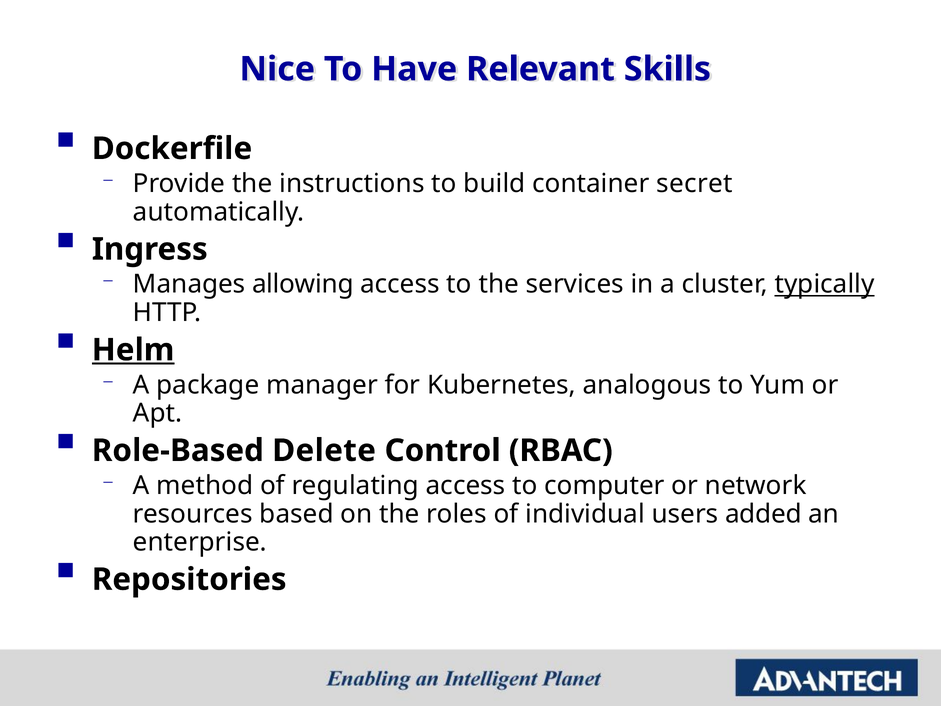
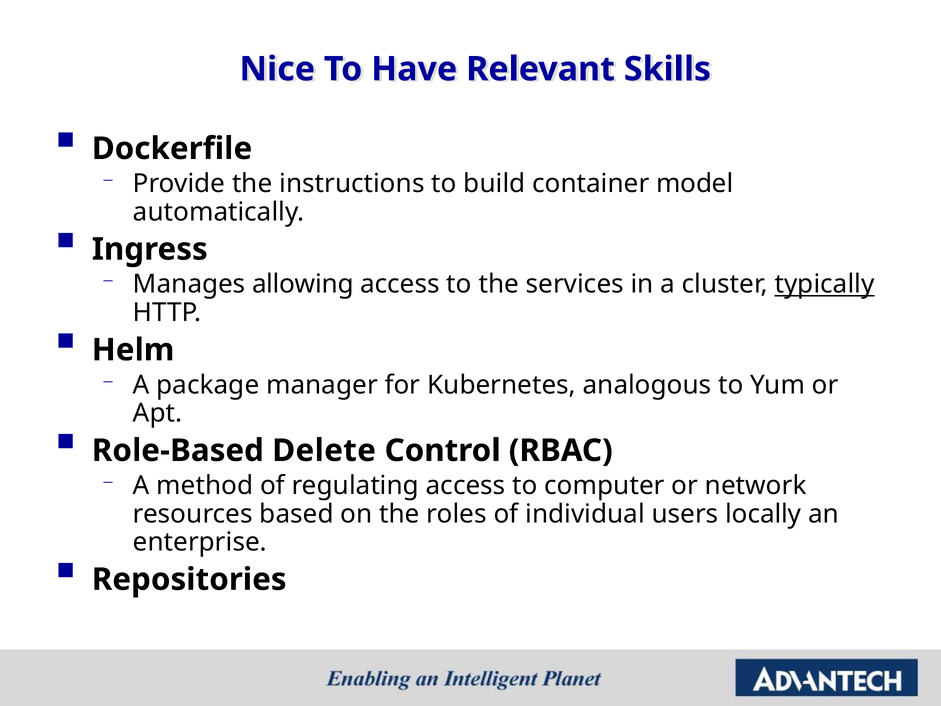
secret: secret -> model (695, 184)
Helm underline: present -> none (133, 350)
added: added -> locally (763, 514)
